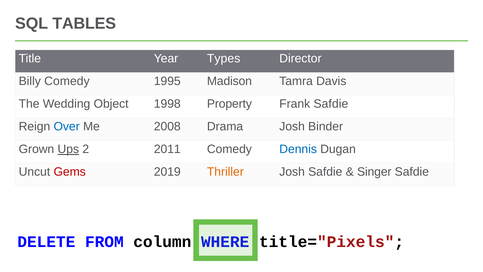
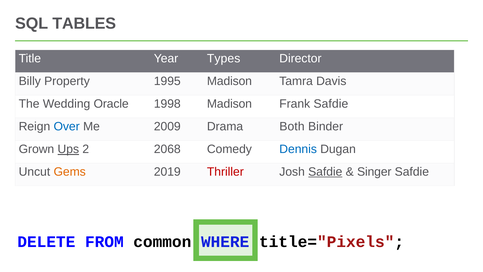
Billy Comedy: Comedy -> Property (67, 81)
Object: Object -> Oracle (111, 104)
1998 Property: Property -> Madison (229, 104)
2008: 2008 -> 2009 (167, 126)
Drama Josh: Josh -> Both (292, 126)
2011: 2011 -> 2068 (167, 149)
Gems colour: red -> orange (70, 172)
Thriller colour: orange -> red (225, 172)
Safdie underline: none -> present (325, 172)
column: column -> common (162, 242)
